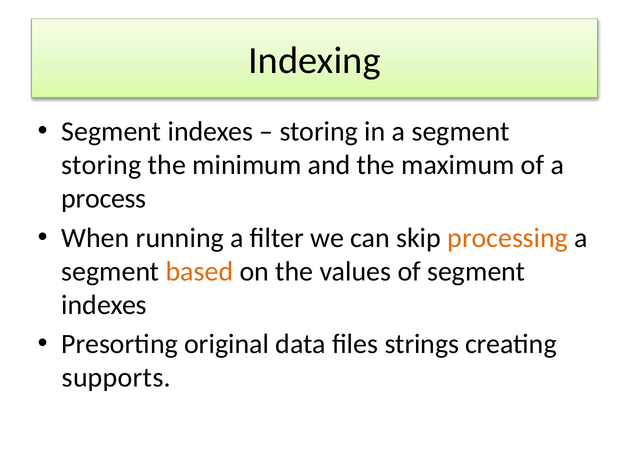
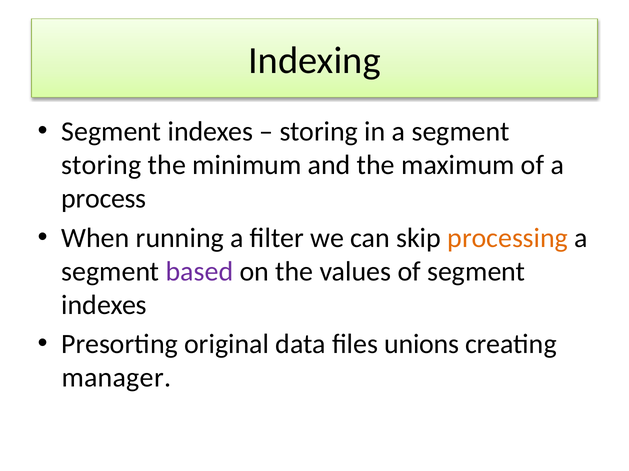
based colour: orange -> purple (200, 272)
strings: strings -> unions (422, 344)
supports: supports -> manager (116, 378)
